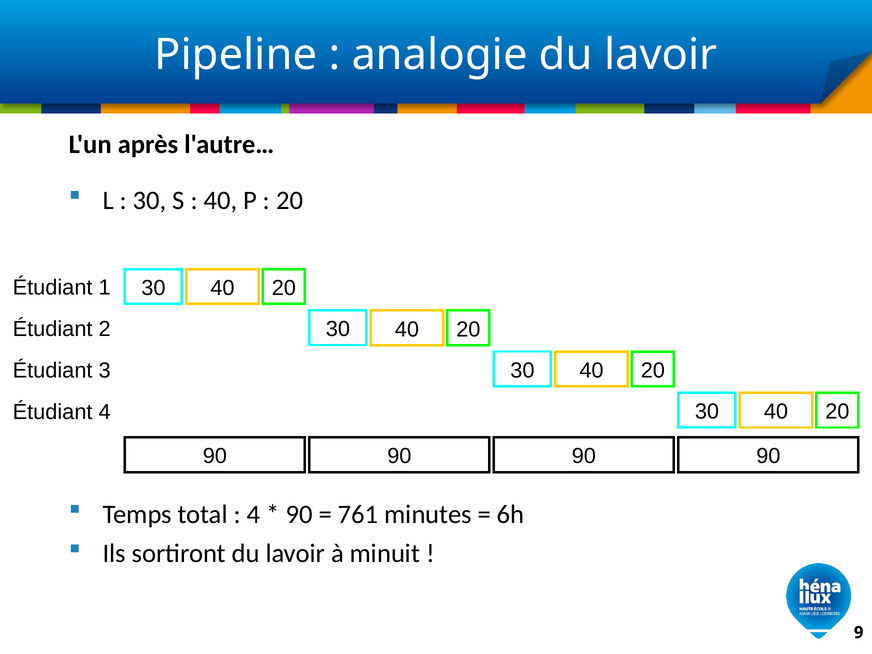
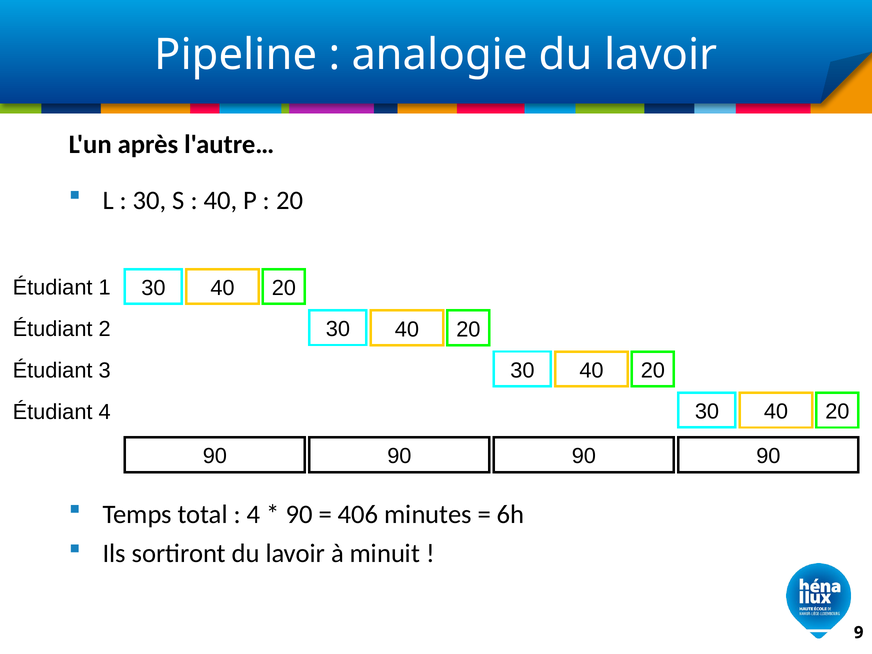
761: 761 -> 406 (358, 514)
